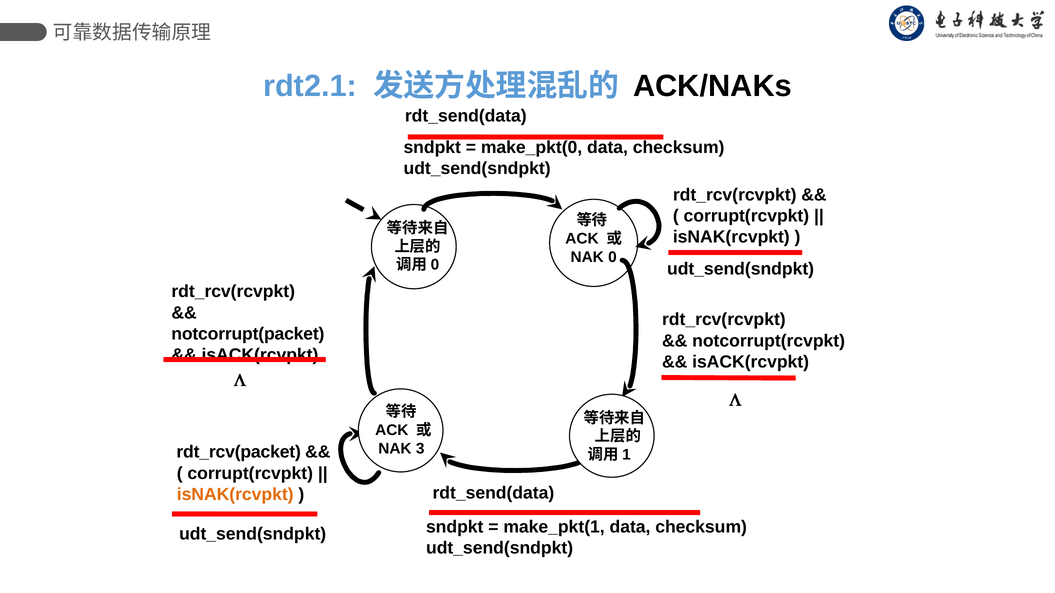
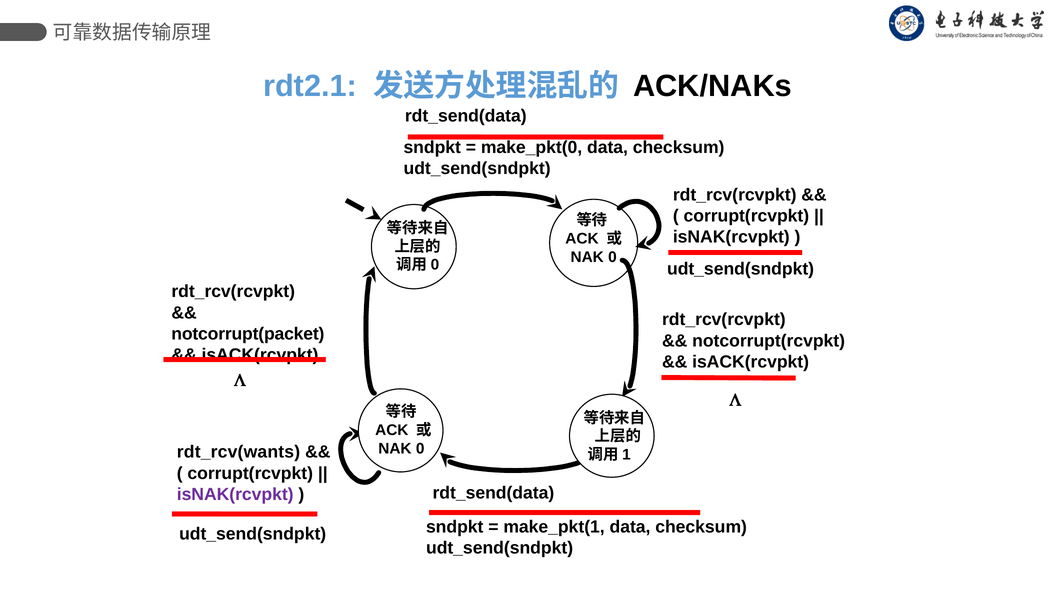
3: 3 -> 0 (420, 449)
rdt_rcv(packet: rdt_rcv(packet -> rdt_rcv(wants (238, 452)
isNAK(rcvpkt colour: orange -> purple (235, 495)
